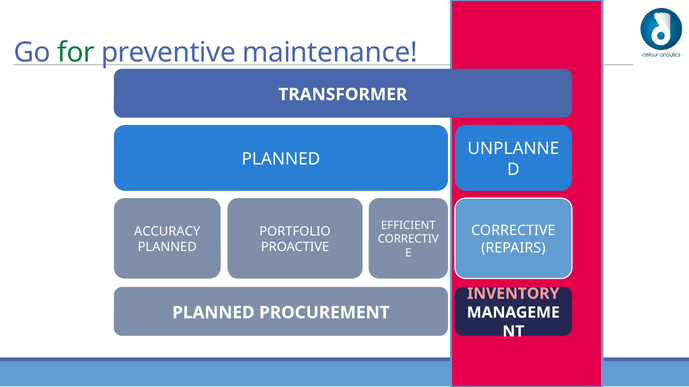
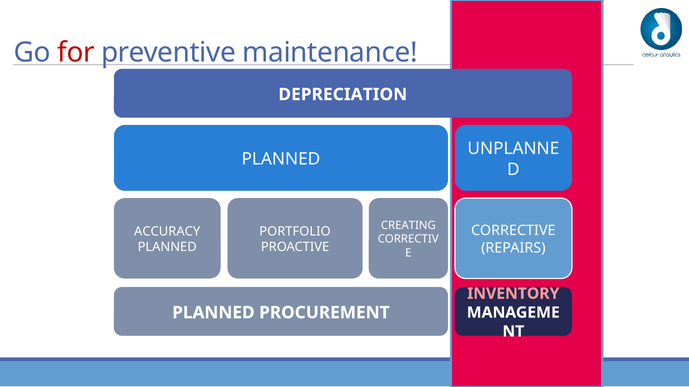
for colour: green -> red (76, 53)
TRANSFORMER: TRANSFORMER -> DEPRECIATION (343, 95)
EFFICIENT: EFFICIENT -> CREATING (408, 226)
